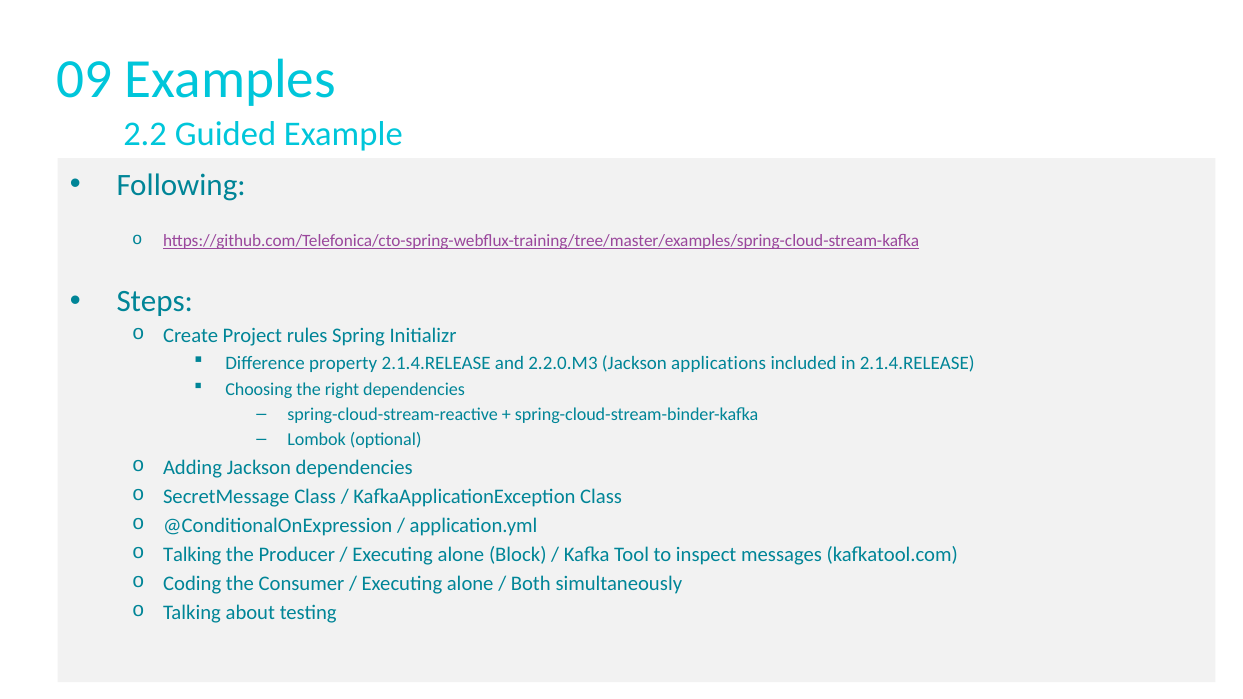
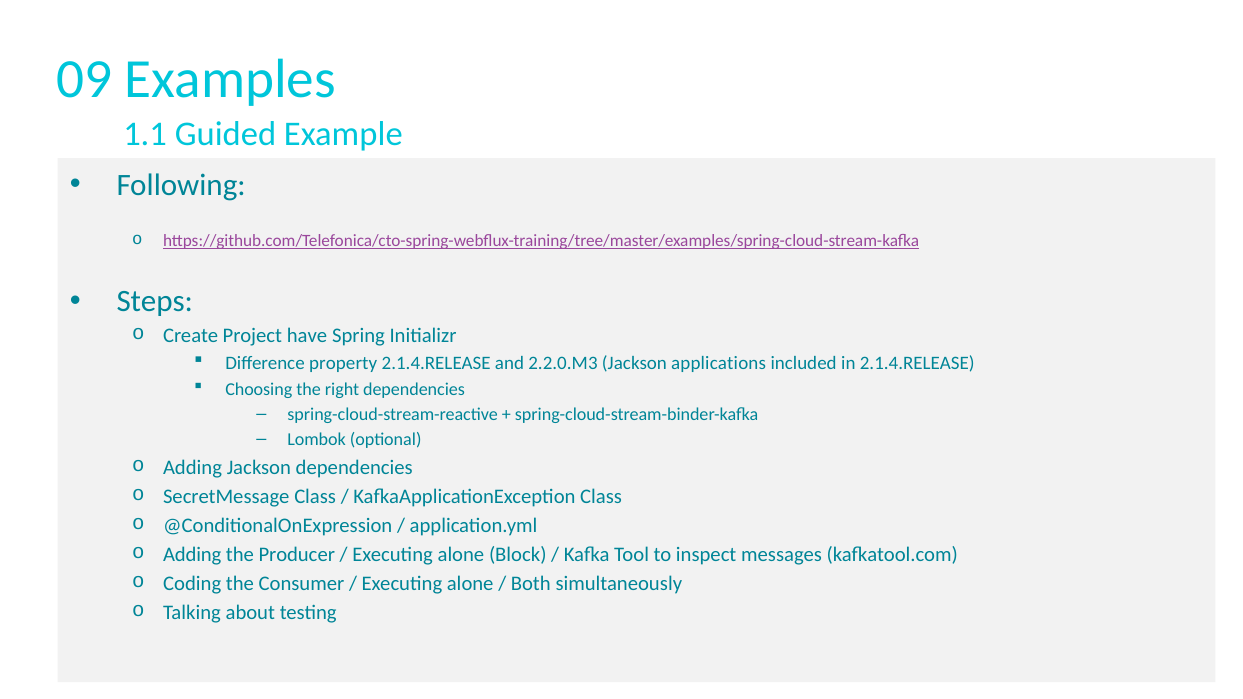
2.2: 2.2 -> 1.1 (145, 134)
rules: rules -> have (307, 336)
Talking: Talking -> Adding (192, 555)
